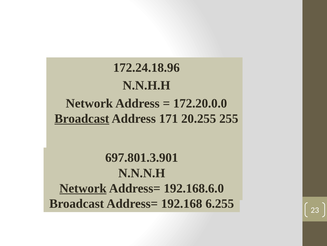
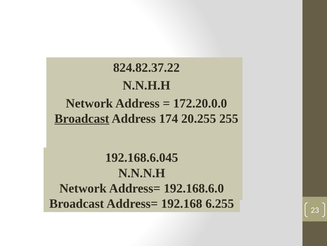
172.24.18.96: 172.24.18.96 -> 824.82.37.22 (146, 67)
171: 171 -> 174 (169, 118)
697.801.3.901: 697.801.3.901 -> 192.168.6.045 (142, 157)
Network underline: present -> none (83, 188)
